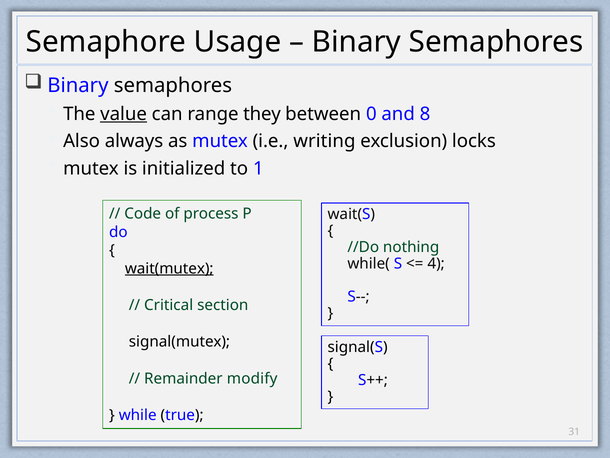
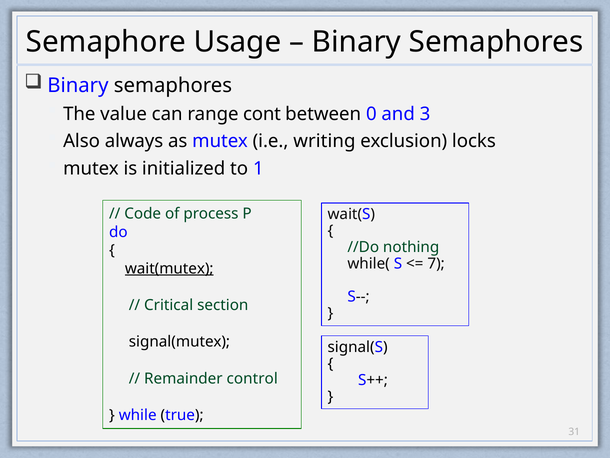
value underline: present -> none (124, 114)
they: they -> cont (262, 114)
8: 8 -> 3 (425, 114)
4: 4 -> 7 (436, 263)
modify: modify -> control (252, 378)
